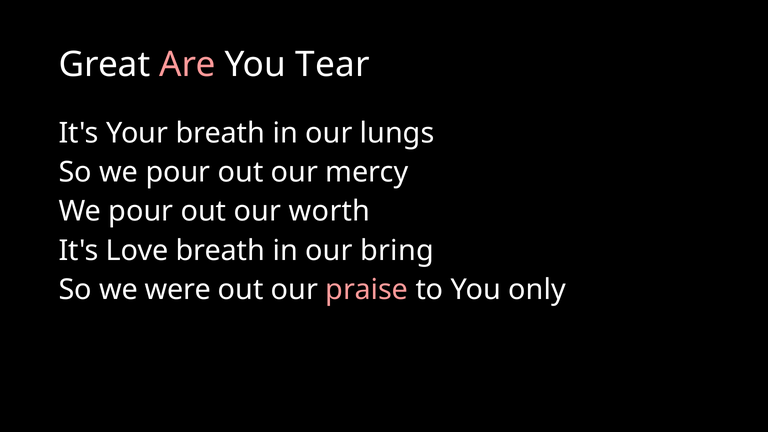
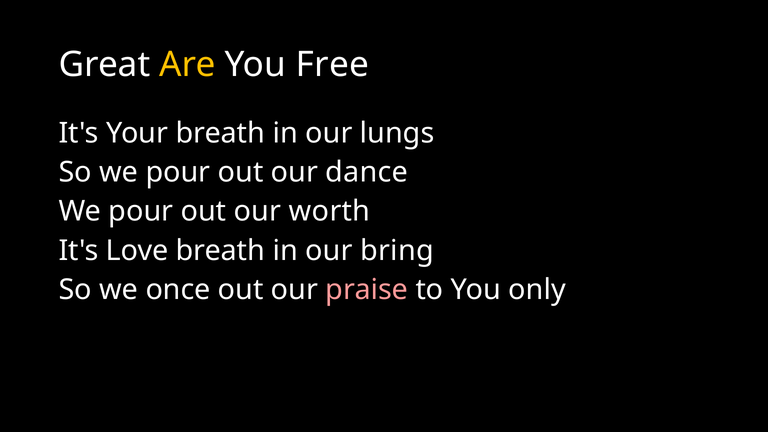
Are colour: pink -> yellow (188, 65)
Tear: Tear -> Free (333, 65)
mercy: mercy -> dance (367, 172)
were: were -> once (178, 290)
